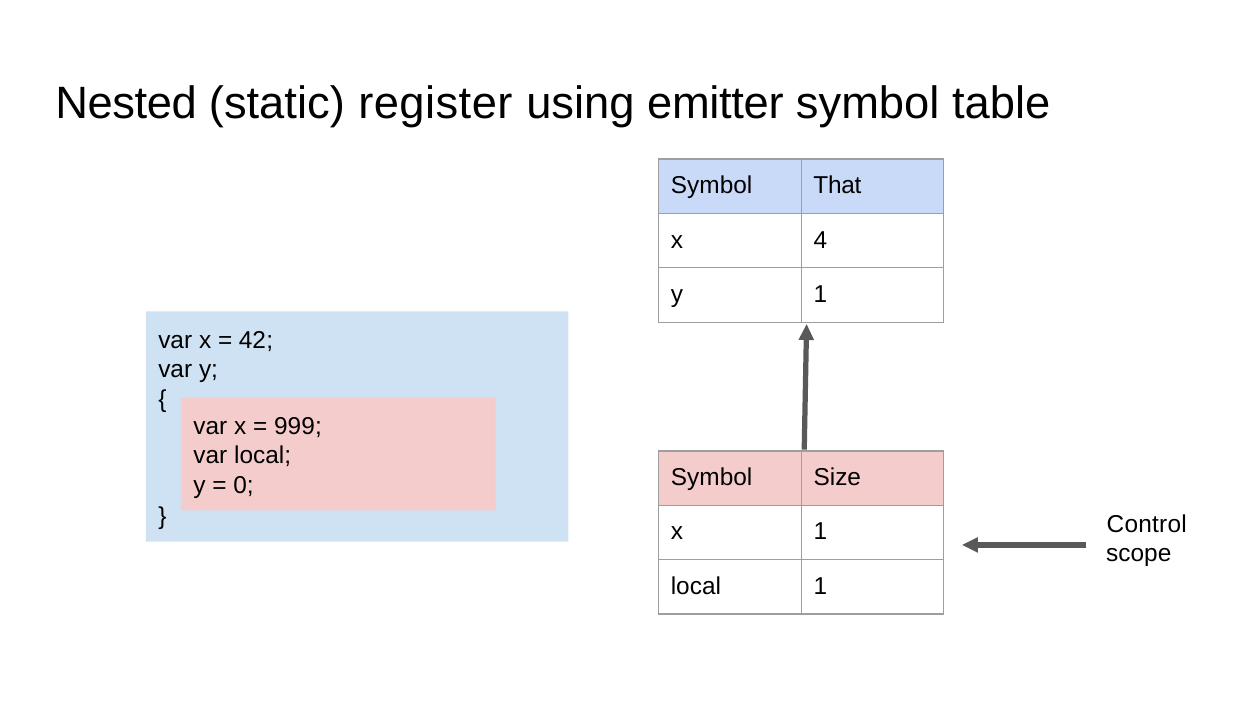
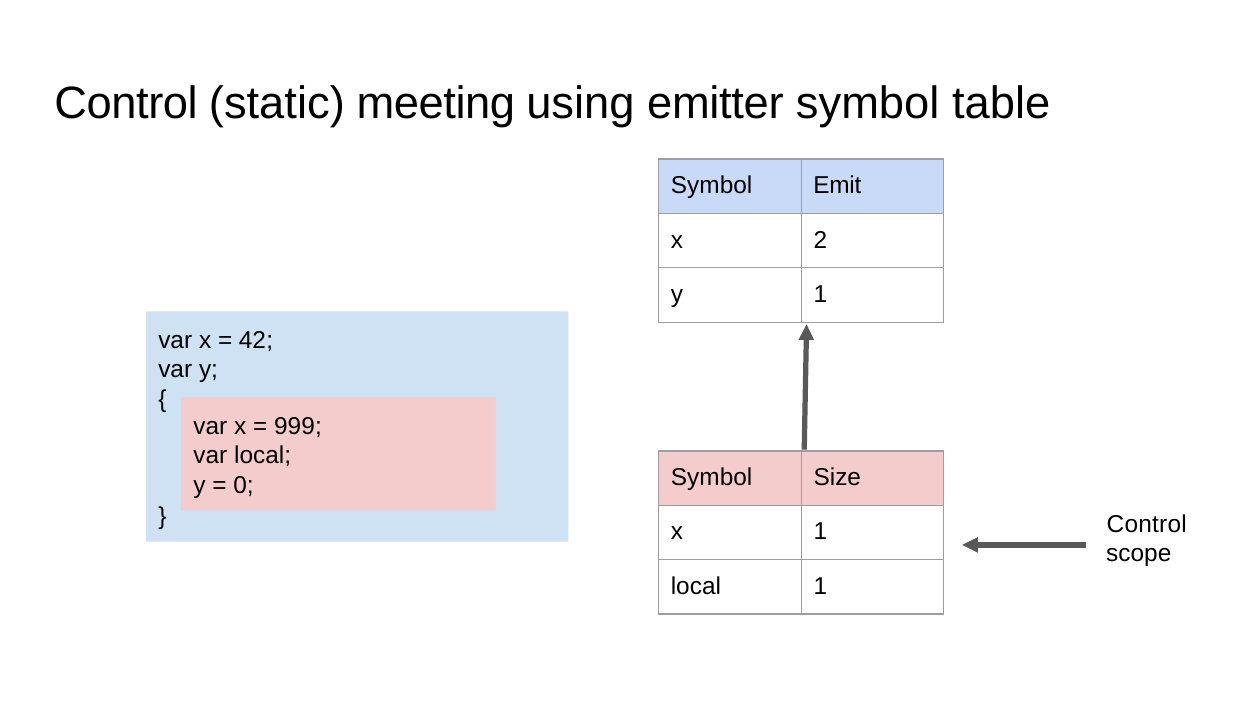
Nested: Nested -> Control (126, 104)
register: register -> meeting (436, 104)
That: That -> Emit (837, 186)
4: 4 -> 2 (820, 240)
